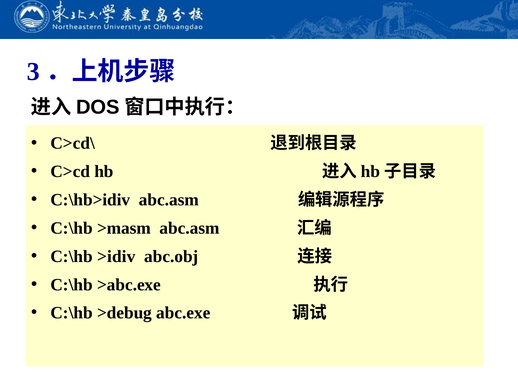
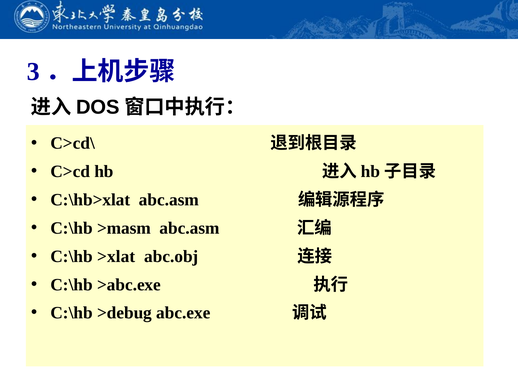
C:\hb>idiv: C:\hb>idiv -> C:\hb>xlat (90, 200)
>idiv: >idiv -> >xlat (116, 257)
